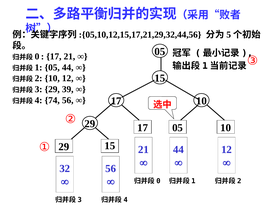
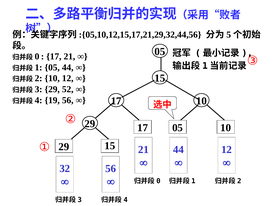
39: 39 -> 52 (68, 89)
74: 74 -> 19 (52, 100)
